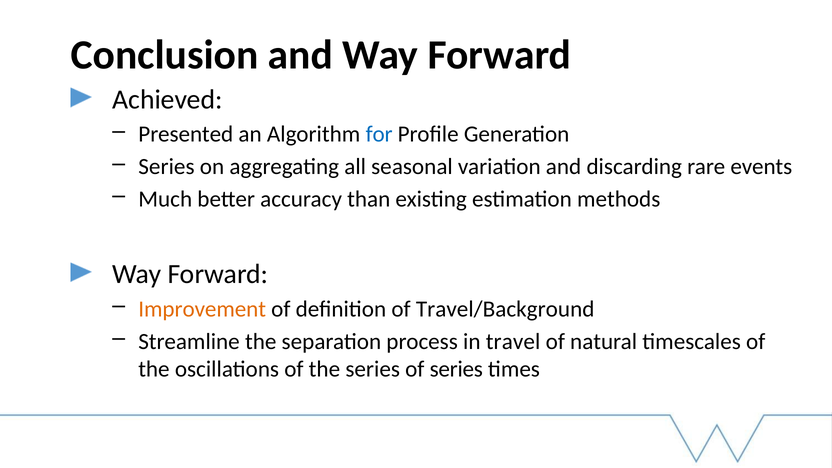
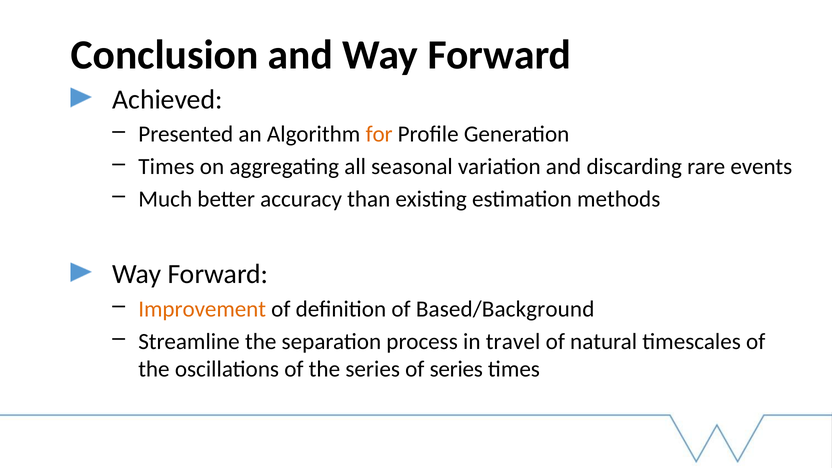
for colour: blue -> orange (379, 134)
Series: Series -> Times (166, 167)
Travel/Background: Travel/Background -> Based/Background (505, 309)
